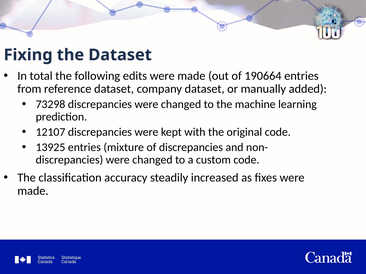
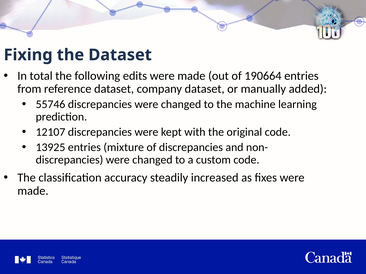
73298: 73298 -> 55746 (50, 104)
